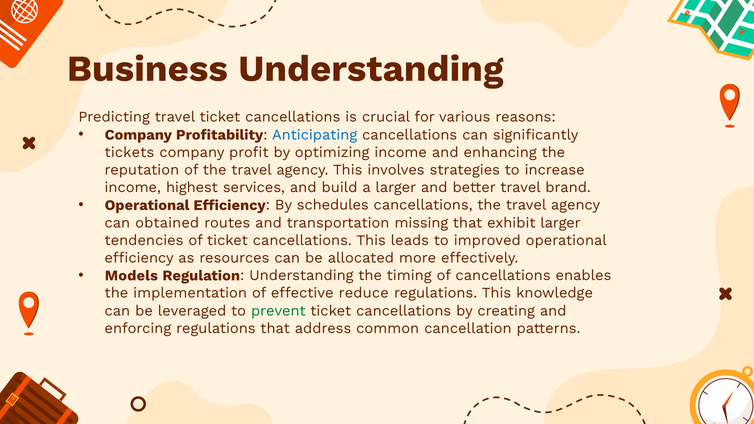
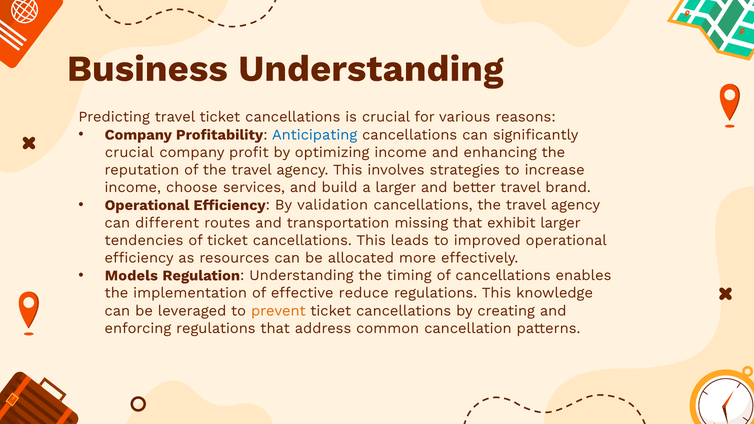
tickets: tickets -> crucial (129, 152)
highest: highest -> choose (192, 188)
schedules: schedules -> validation (333, 205)
obtained: obtained -> different (167, 223)
prevent colour: green -> orange (278, 311)
